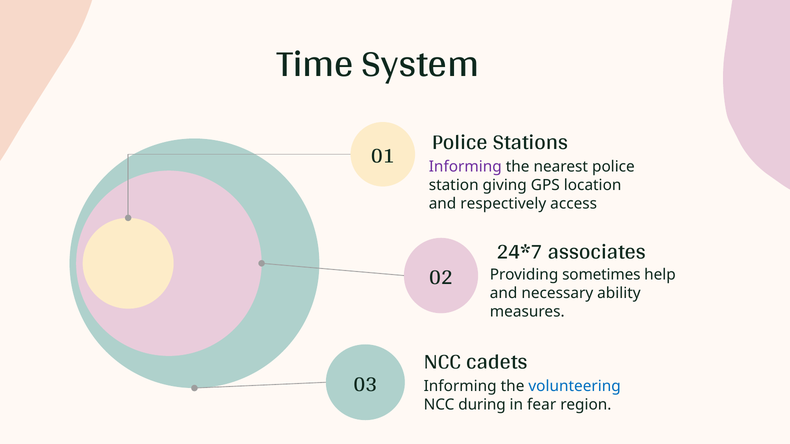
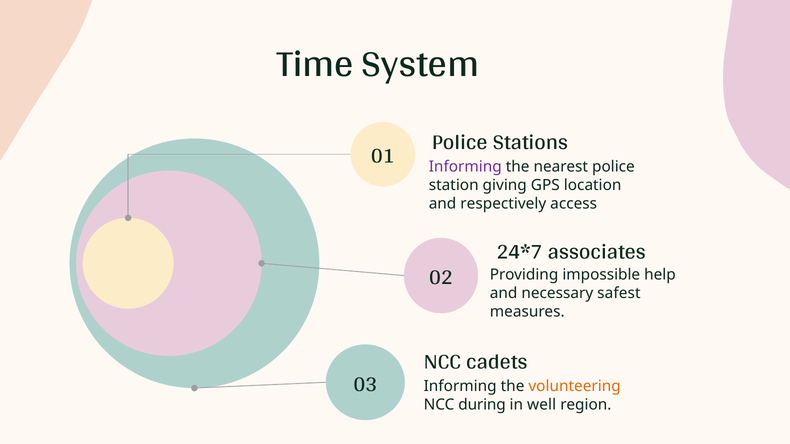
sometimes: sometimes -> impossible (601, 275)
ability: ability -> safest (619, 293)
volunteering colour: blue -> orange (575, 387)
fear: fear -> well (542, 405)
